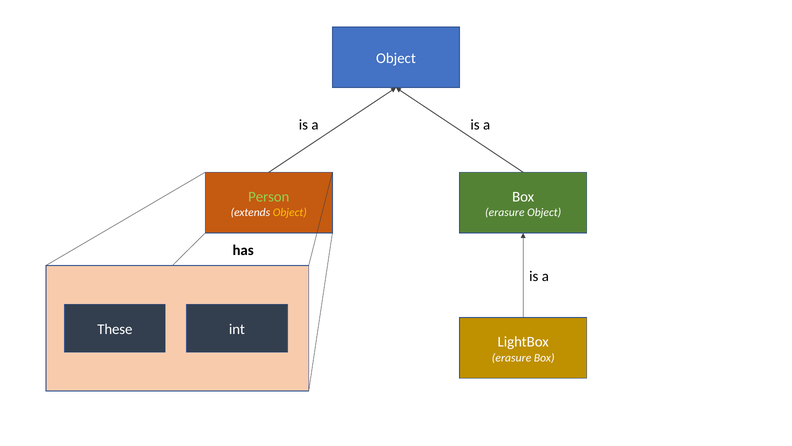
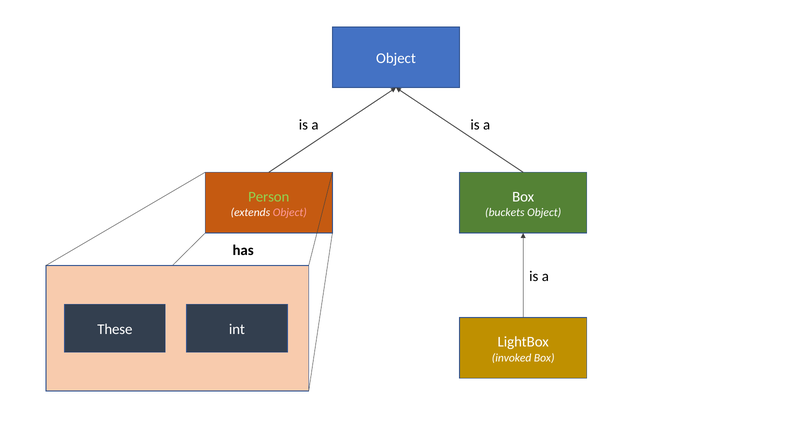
Object colour: yellow -> pink (290, 212)
erasure: erasure -> buckets (505, 212)
erasure: erasure -> invoked (512, 357)
